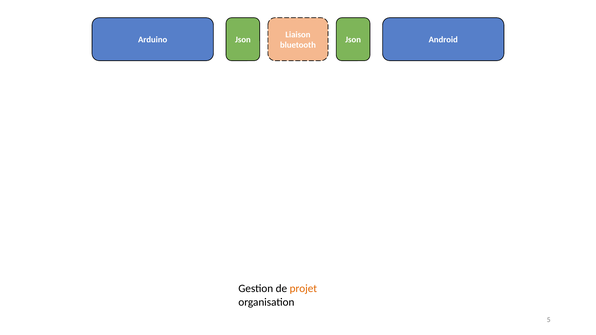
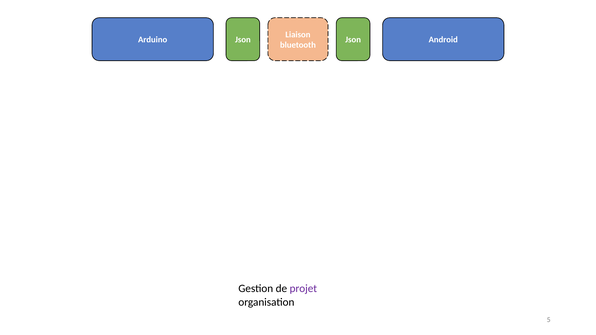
projet colour: orange -> purple (303, 289)
